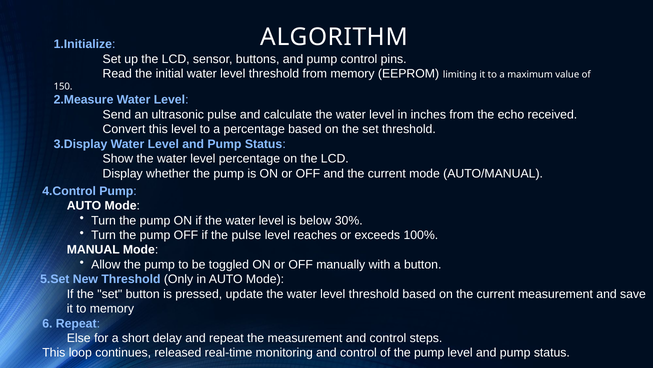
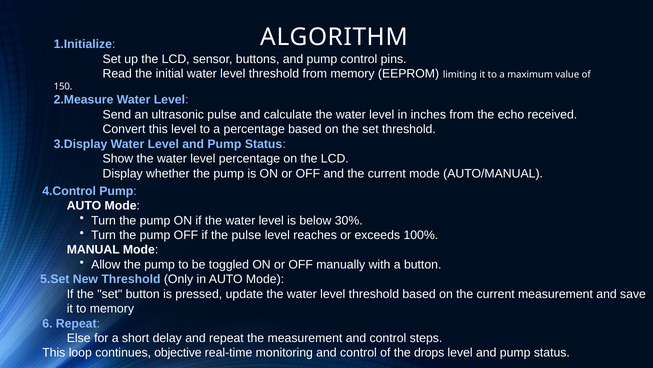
released: released -> objective (178, 352)
of the pump: pump -> drops (429, 352)
